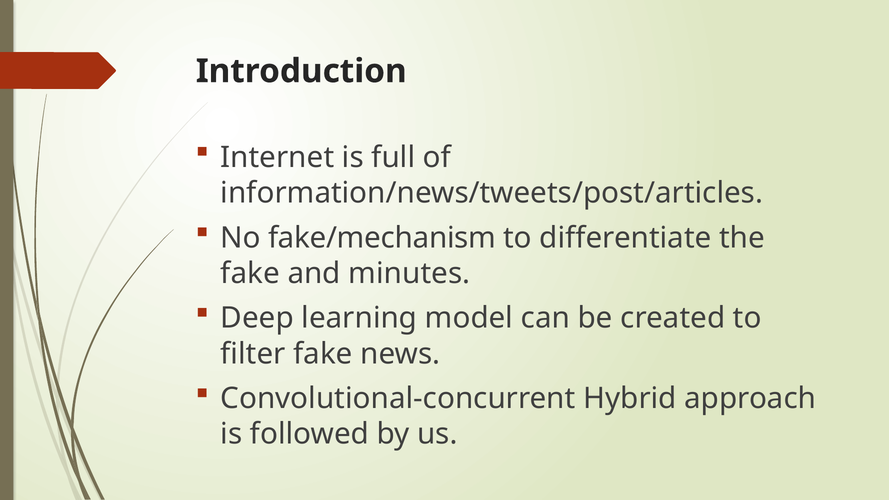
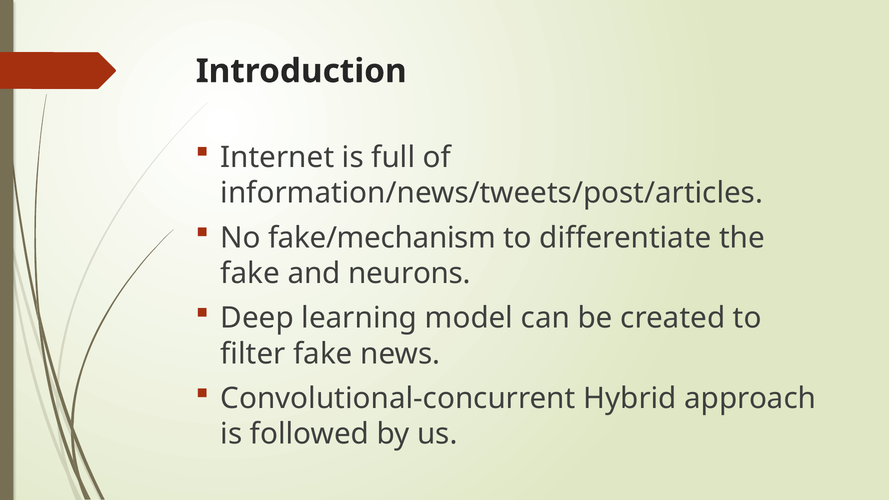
minutes: minutes -> neurons (410, 273)
